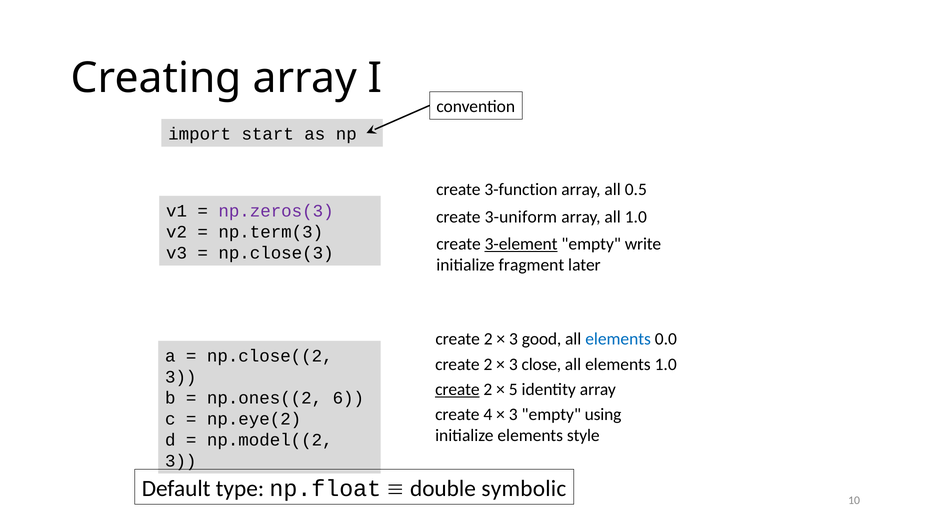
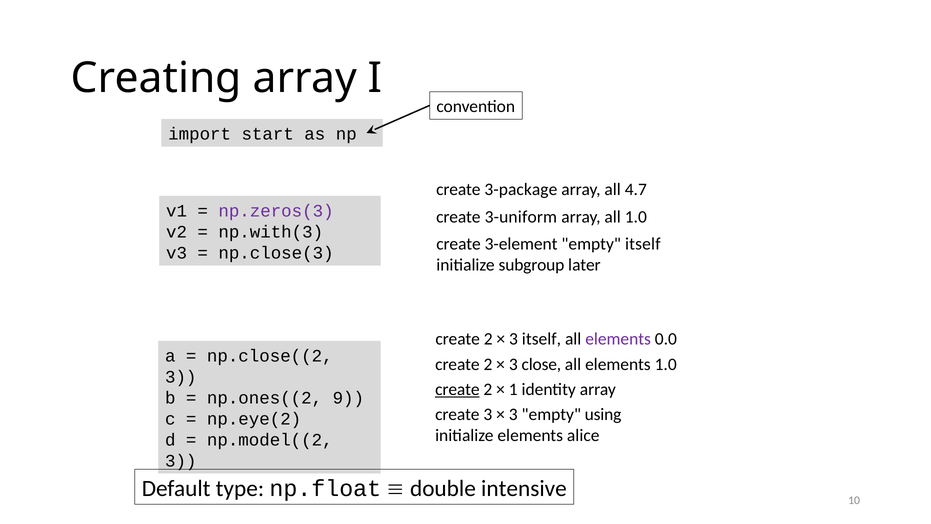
3-function: 3-function -> 3-package (521, 190)
0.5: 0.5 -> 4.7 (636, 190)
np.term(3: np.term(3 -> np.with(3 (271, 232)
3-element underline: present -> none (521, 244)
empty write: write -> itself (643, 244)
fragment: fragment -> subgroup (531, 265)
3 good: good -> itself (541, 339)
elements colour: blue -> purple (618, 339)
5: 5 -> 1 (513, 389)
6: 6 -> 9 (348, 398)
create 4: 4 -> 3 (488, 414)
style: style -> alice (583, 435)
symbolic: symbolic -> intensive (524, 488)
